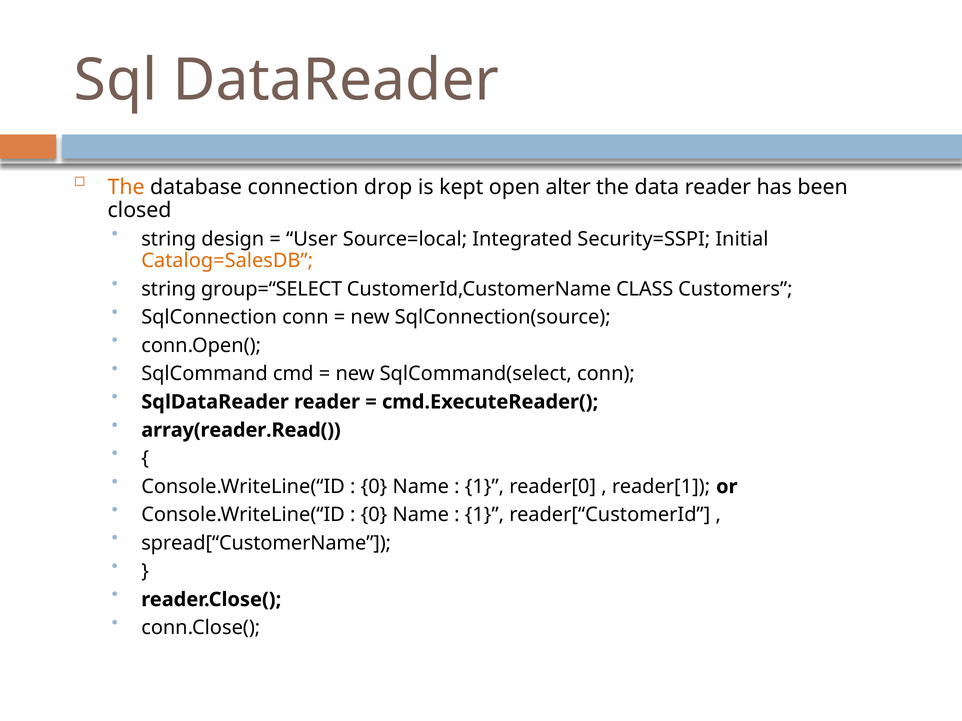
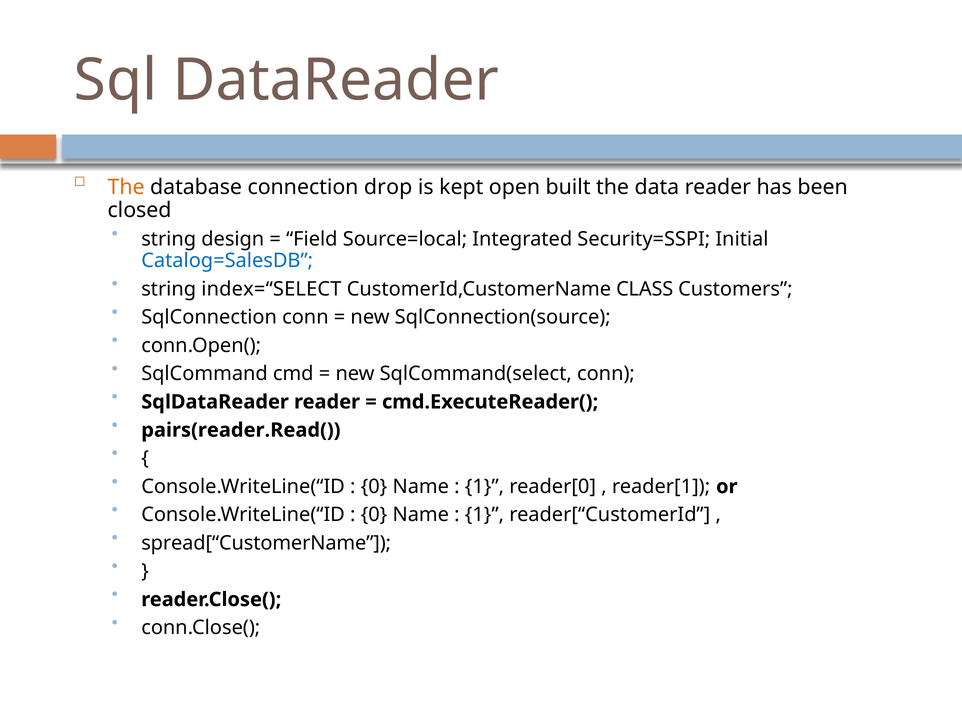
alter: alter -> built (568, 187)
User: User -> Field (312, 239)
Catalog=SalesDB colour: orange -> blue (227, 261)
group=“SELECT: group=“SELECT -> index=“SELECT (271, 289)
array(reader.Read(: array(reader.Read( -> pairs(reader.Read( (241, 430)
